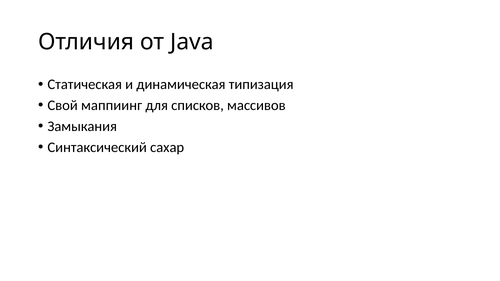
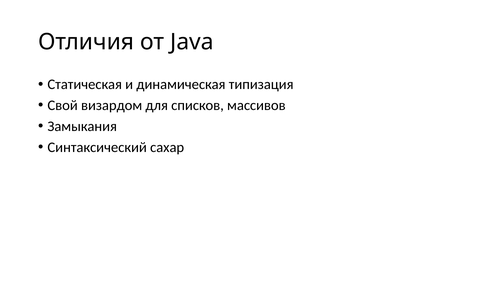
маппиинг: маппиинг -> визардом (112, 106)
